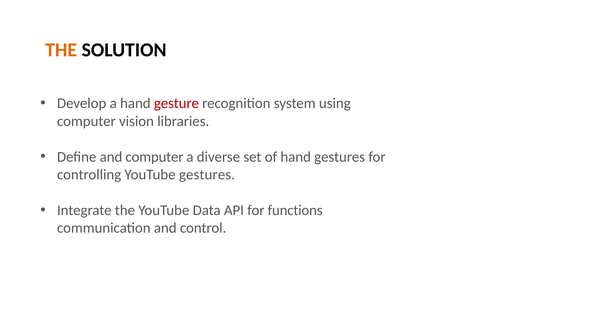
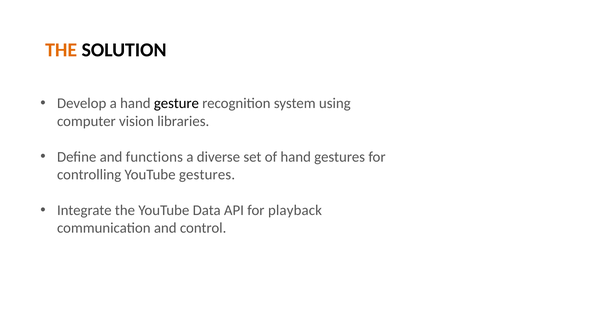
gesture colour: red -> black (176, 103)
and computer: computer -> functions (154, 157)
functions: functions -> playback (295, 210)
